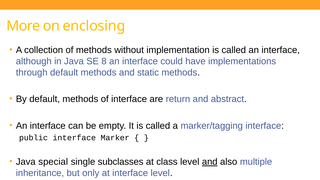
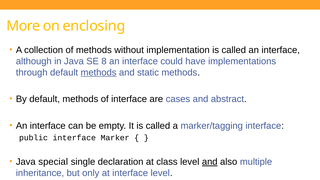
methods underline: none -> present (99, 72)
return: return -> cases (178, 99)
subclasses: subclasses -> declaration (121, 162)
